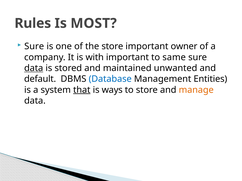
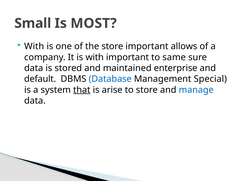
Rules: Rules -> Small (33, 23)
Sure: Sure -> With (34, 46)
owner: owner -> allows (184, 46)
data underline: present -> none (34, 68)
unwanted: unwanted -> enterprise (176, 68)
Entities: Entities -> Special (210, 79)
ways: ways -> arise (112, 90)
manage colour: orange -> blue (196, 90)
